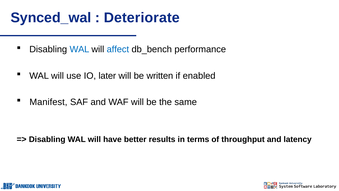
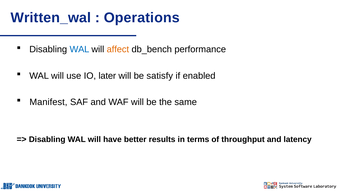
Synced_wal: Synced_wal -> Written_wal (51, 18)
Deteriorate: Deteriorate -> Operations (142, 18)
affect colour: blue -> orange (118, 49)
written: written -> satisfy (160, 76)
